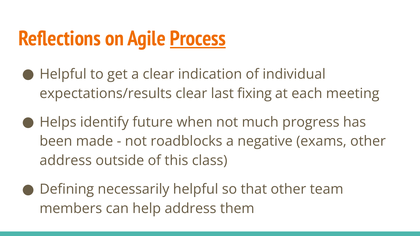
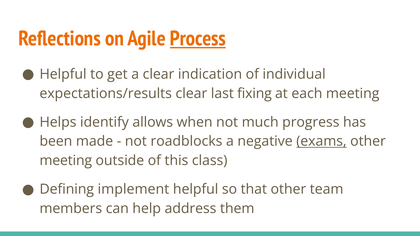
future: future -> allows (153, 122)
exams underline: none -> present (321, 142)
address: address -> meeting (66, 161)
necessarily: necessarily -> implement (133, 189)
